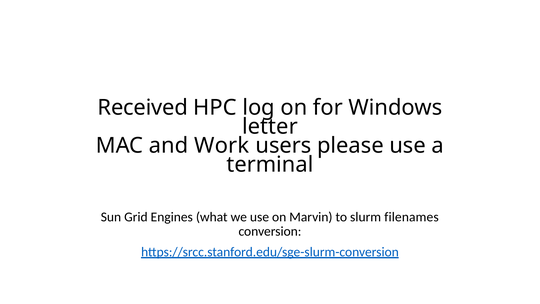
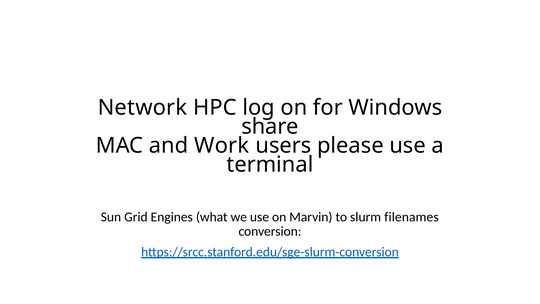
Received: Received -> Network (142, 108)
letter: letter -> share (270, 127)
